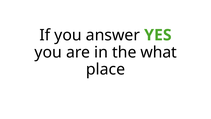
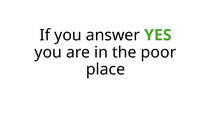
what: what -> poor (158, 52)
